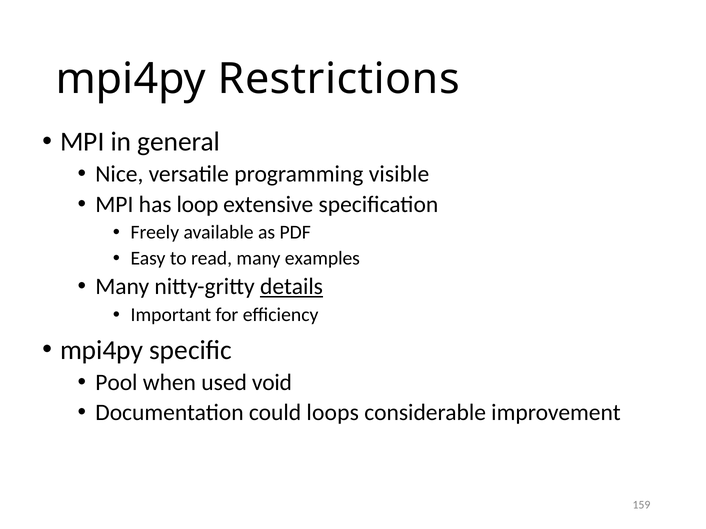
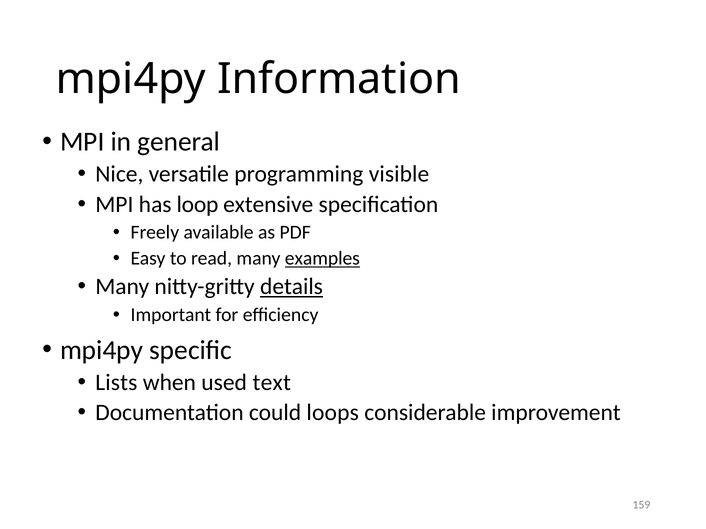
Restrictions: Restrictions -> Information (339, 79)
examples underline: none -> present (322, 259)
Pool: Pool -> Lists (116, 383)
void: void -> text (272, 383)
